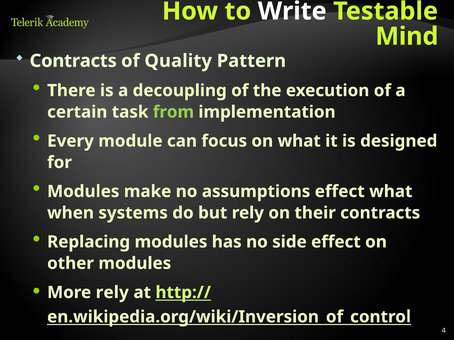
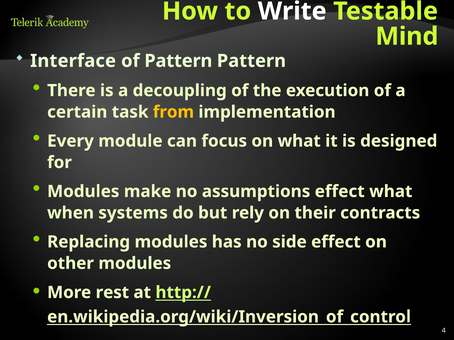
Contracts: Contracts -> Interface (73, 61)
of Quality: Quality -> Pattern (178, 61)
from colour: light green -> yellow (173, 112)
More rely: rely -> rest (112, 293)
